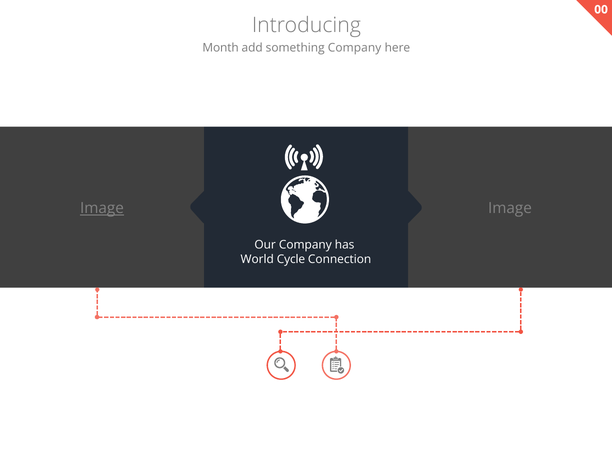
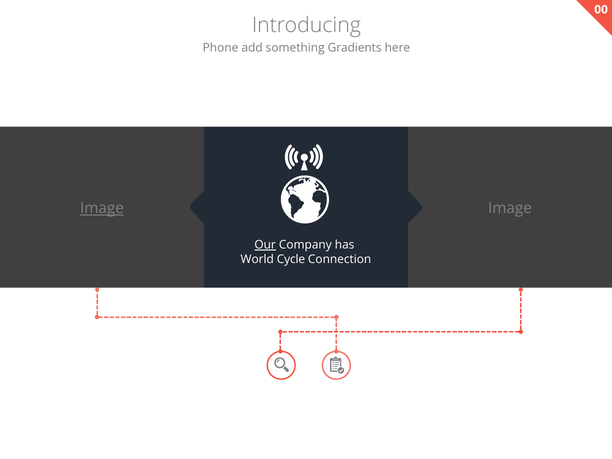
Month: Month -> Phone (221, 48)
something Company: Company -> Gradients (355, 48)
Our underline: none -> present (265, 245)
